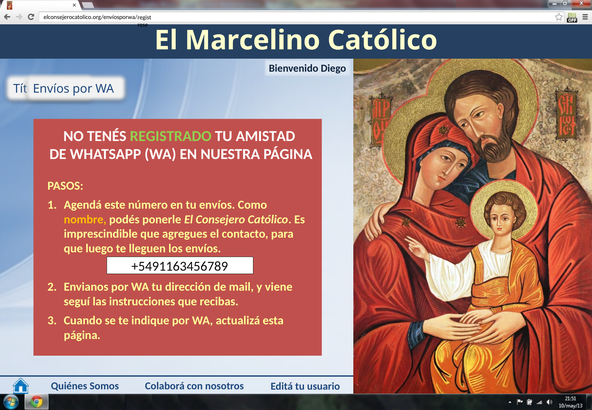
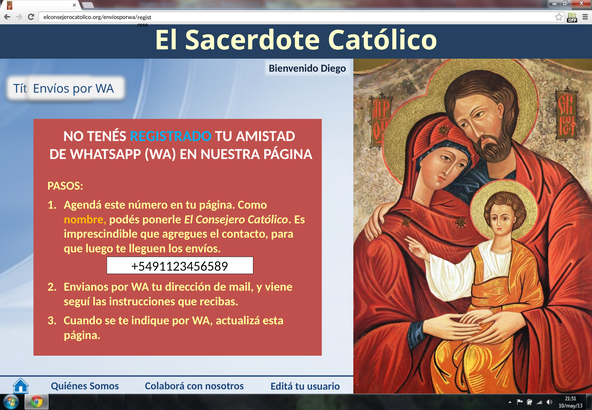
Marcelino: Marcelino -> Sacerdote (253, 40)
REGISTRADO colour: light green -> light blue (171, 136)
tu envíos: envíos -> página (217, 205)
+5491163456789: +5491163456789 -> +5491123456589 (180, 266)
